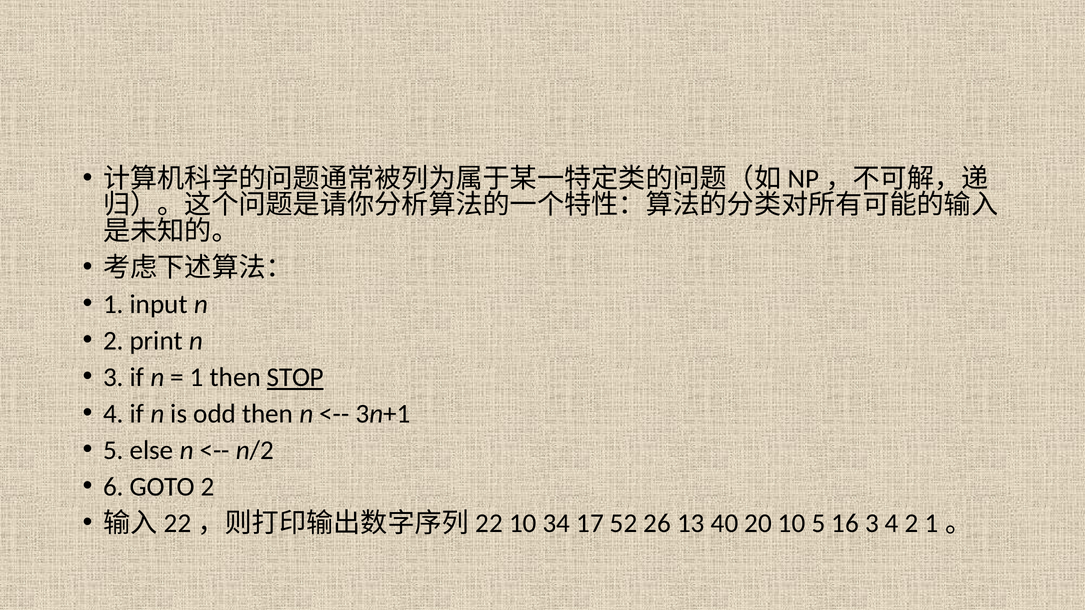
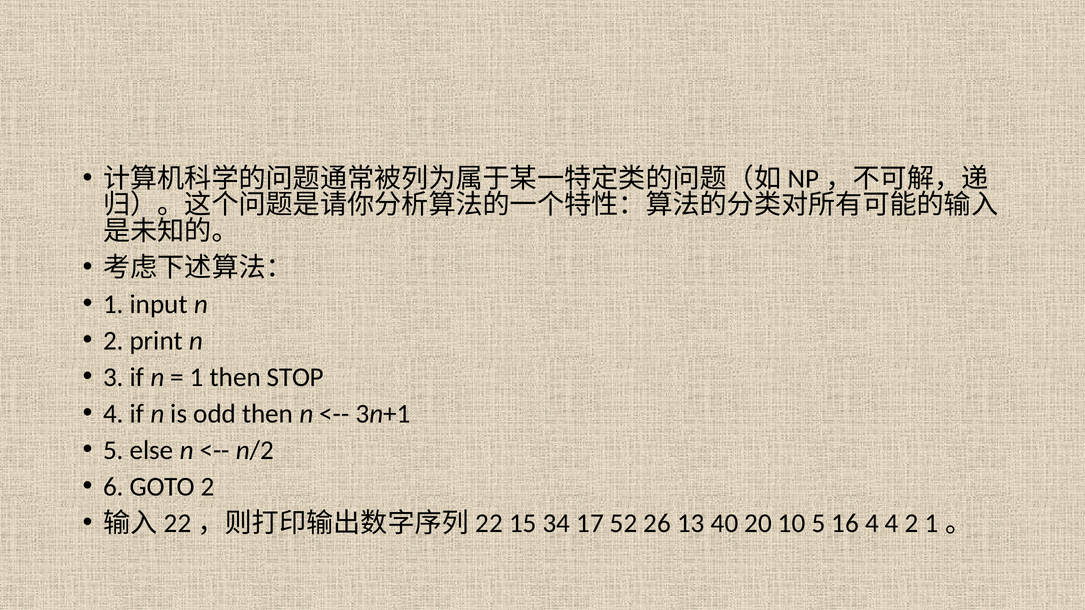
STOP underline: present -> none (295, 377)
10: 10 -> 15 (523, 524)
16 3: 3 -> 4 (872, 524)
